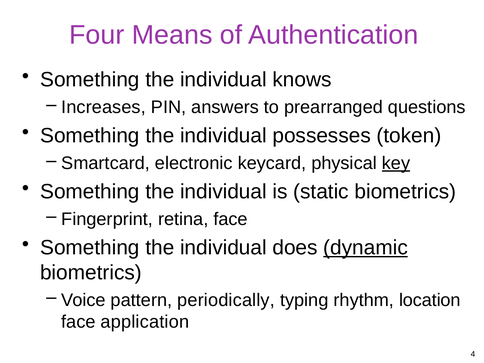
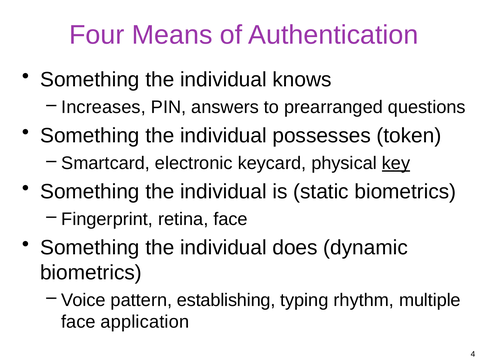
dynamic underline: present -> none (366, 248)
periodically: periodically -> establishing (226, 300)
location: location -> multiple (430, 300)
